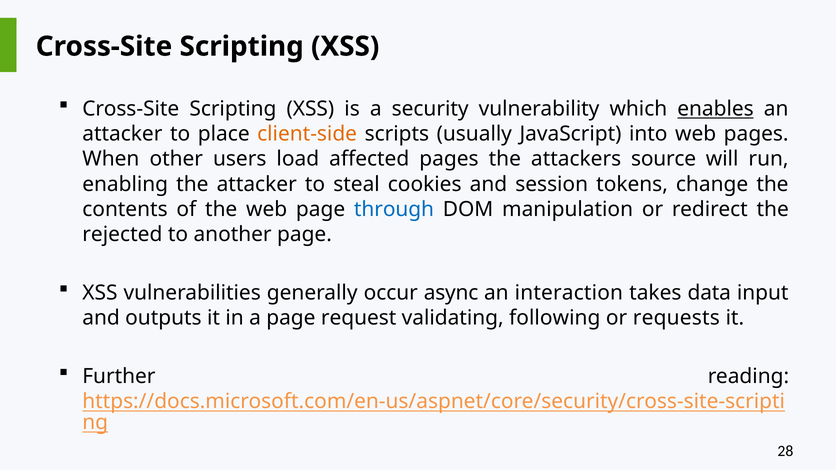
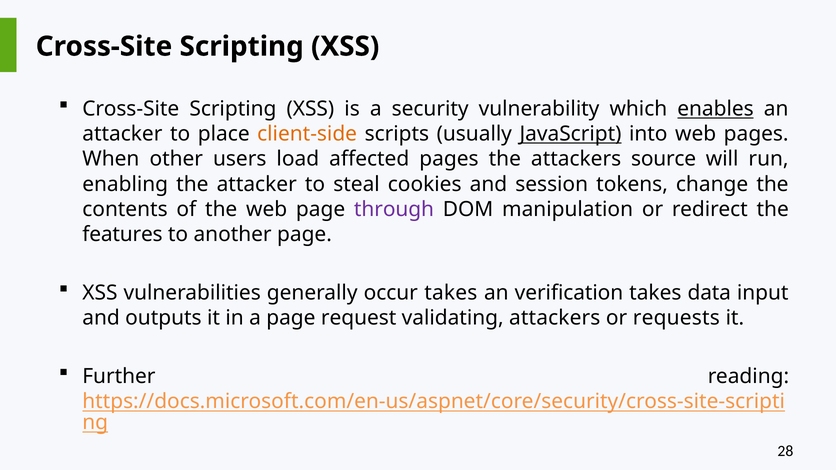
JavaScript underline: none -> present (570, 134)
through colour: blue -> purple (394, 209)
rejected: rejected -> features (122, 234)
occur async: async -> takes (451, 293)
interaction: interaction -> verification (569, 293)
validating following: following -> attackers (555, 318)
